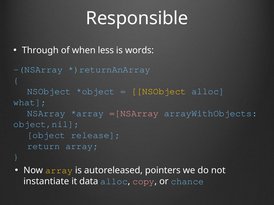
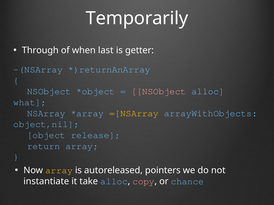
Responsible: Responsible -> Temporarily (137, 18)
less: less -> last (106, 50)
words: words -> getter (139, 50)
NSObject colour: yellow -> pink (159, 92)
=[NSArray colour: pink -> yellow (134, 113)
data: data -> take (89, 182)
